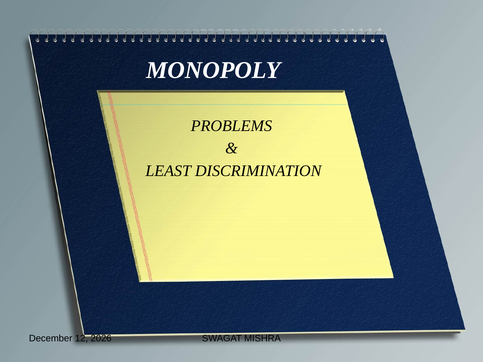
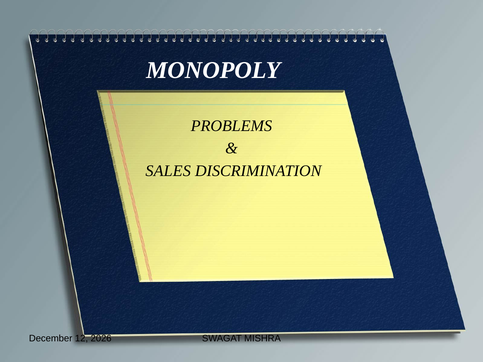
LEAST: LEAST -> SALES (168, 171)
